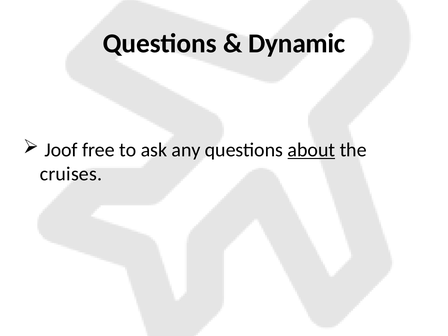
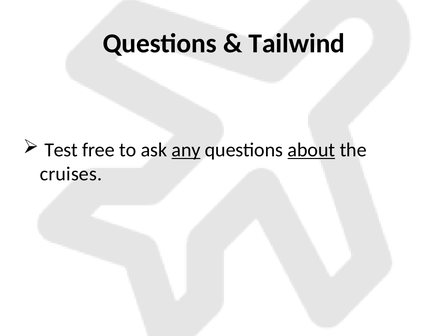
Dynamic: Dynamic -> Tailwind (297, 43)
Joof: Joof -> Test (61, 150)
any underline: none -> present (186, 150)
